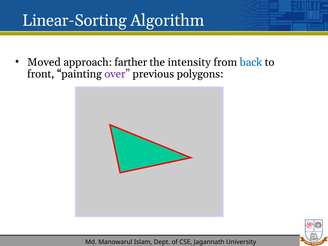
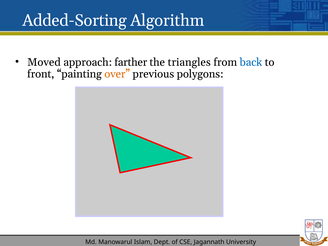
Linear-Sorting: Linear-Sorting -> Added-Sorting (75, 20)
intensity: intensity -> triangles (189, 62)
over colour: purple -> orange (117, 74)
